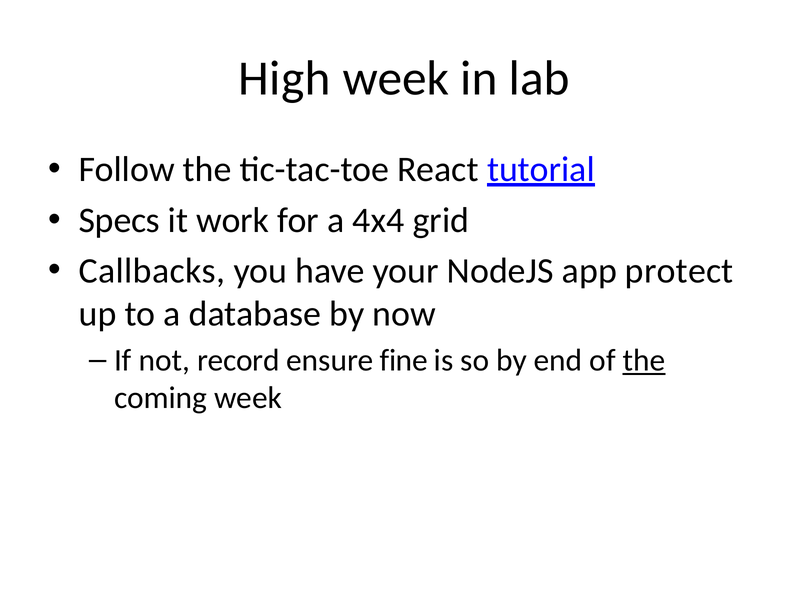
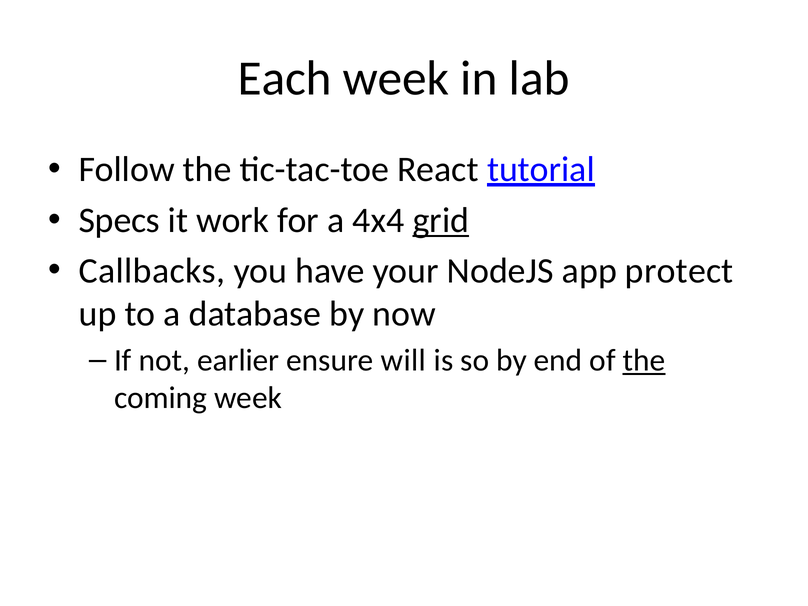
High: High -> Each (285, 78)
grid underline: none -> present (441, 221)
record: record -> earlier (238, 360)
fine: fine -> will (403, 360)
